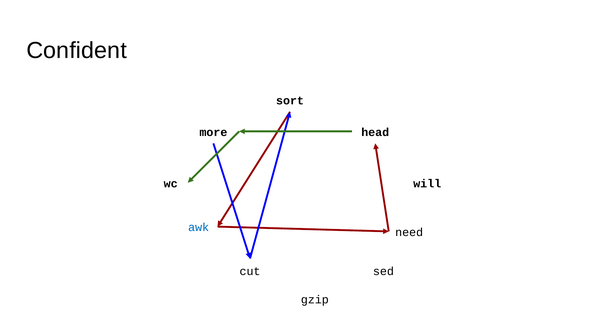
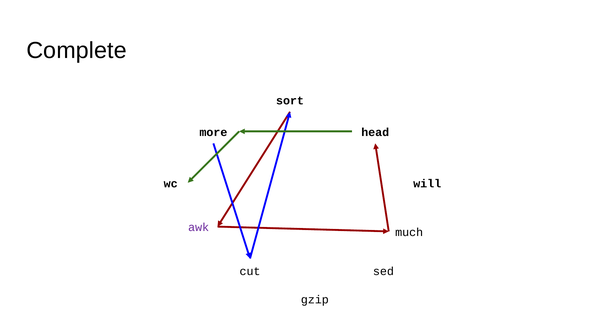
Confident: Confident -> Complete (77, 51)
awk colour: blue -> purple (199, 228)
need: need -> much (409, 232)
